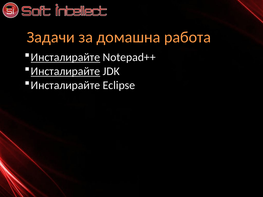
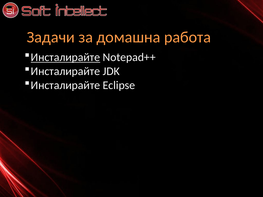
Инсталирайте underline: present -> none (65, 71)
